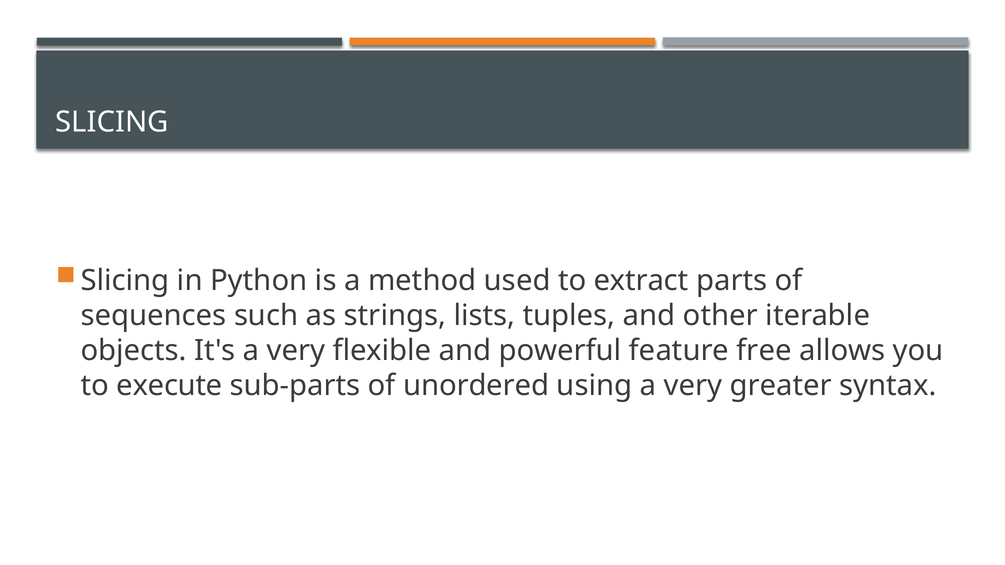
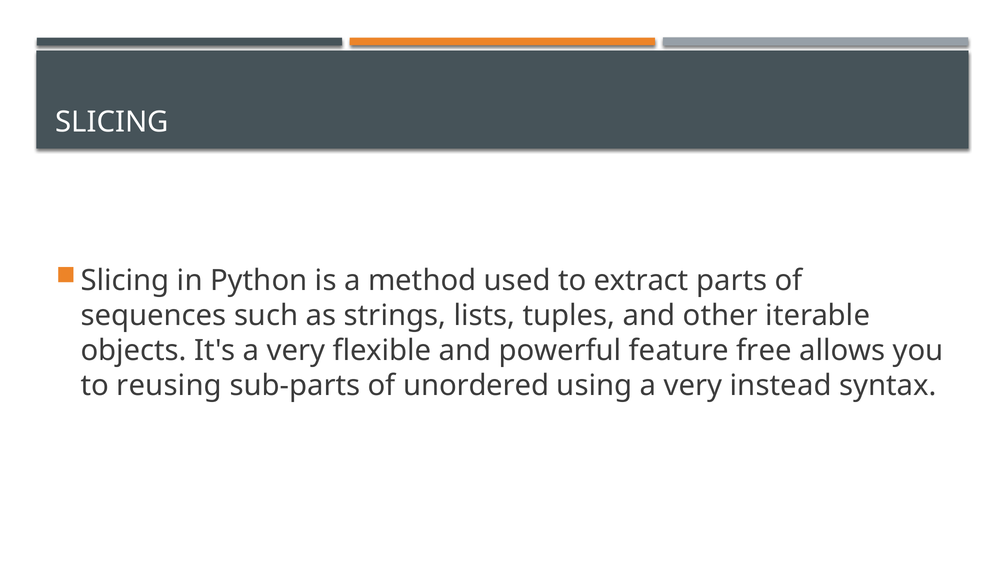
execute: execute -> reusing (169, 386)
greater: greater -> instead (781, 386)
